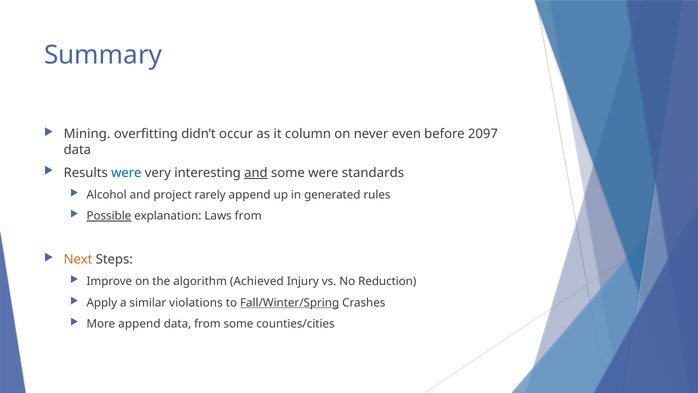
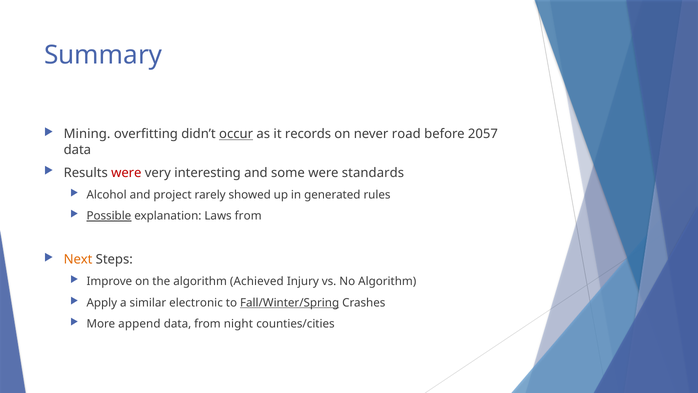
occur underline: none -> present (236, 134)
column: column -> records (308, 134)
even: even -> road (406, 134)
2097: 2097 -> 2057 (483, 134)
were colour: blue -> red (126, 173)
and underline: present -> none (256, 173)
rarely append: append -> showed (250, 195)
No Reduction: Reduction -> Algorithm (387, 281)
violations: violations -> electronic (196, 303)
from some: some -> night (238, 324)
